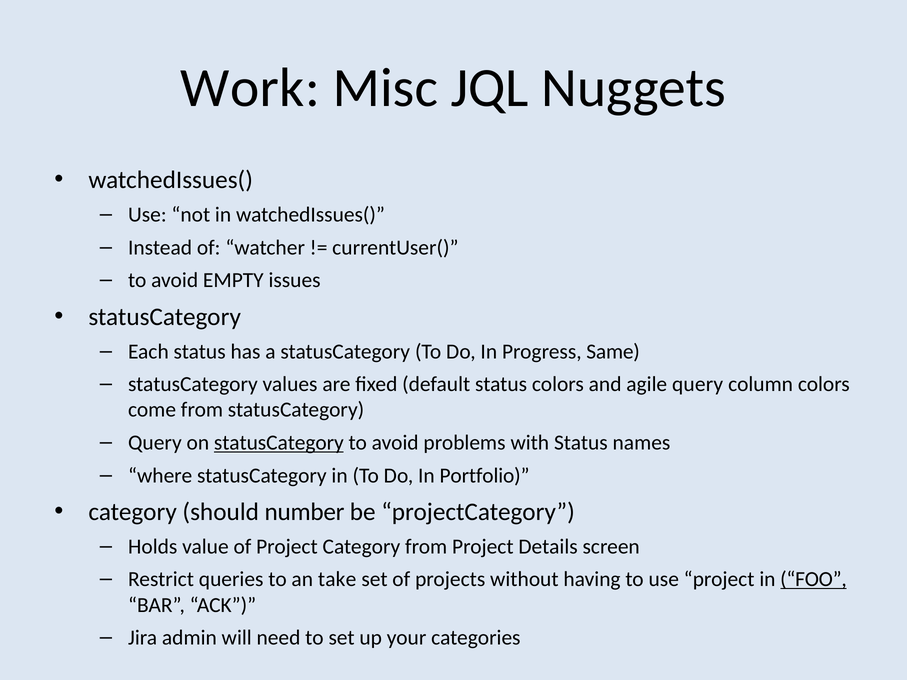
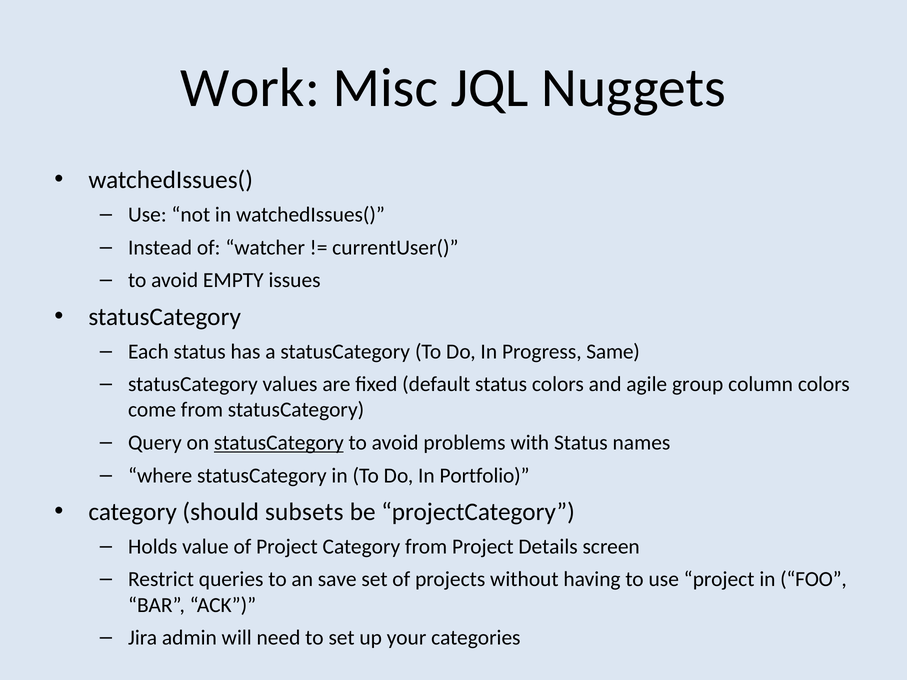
agile query: query -> group (698, 384)
number: number -> subsets (304, 512)
take: take -> save (337, 580)
FOO underline: present -> none (813, 580)
